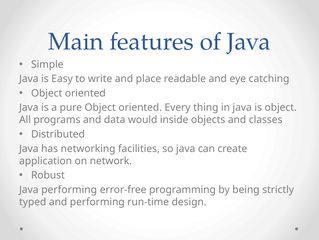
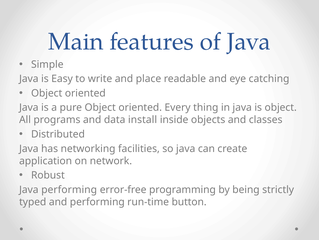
would: would -> install (143, 119)
design: design -> button (189, 201)
